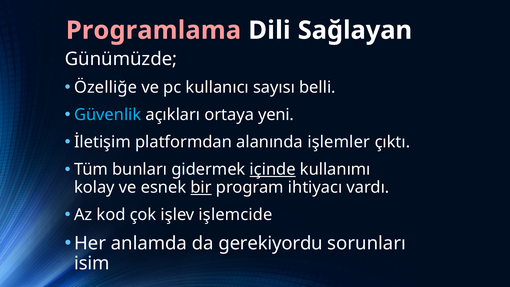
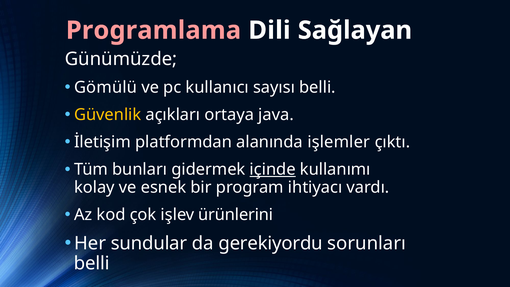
Özelliğe: Özelliğe -> Gömülü (106, 87)
Güvenlik colour: light blue -> yellow (108, 115)
yeni: yeni -> java (276, 115)
bir underline: present -> none (201, 187)
işlemcide: işlemcide -> ürünlerini (236, 215)
anlamda: anlamda -> sundular (149, 243)
isim: isim -> belli (92, 263)
